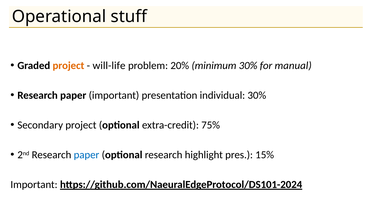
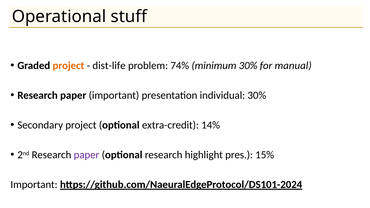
will-life: will-life -> dist-life (109, 66)
20%: 20% -> 74% (180, 66)
75%: 75% -> 14% (211, 125)
paper colour: blue -> purple (87, 155)
